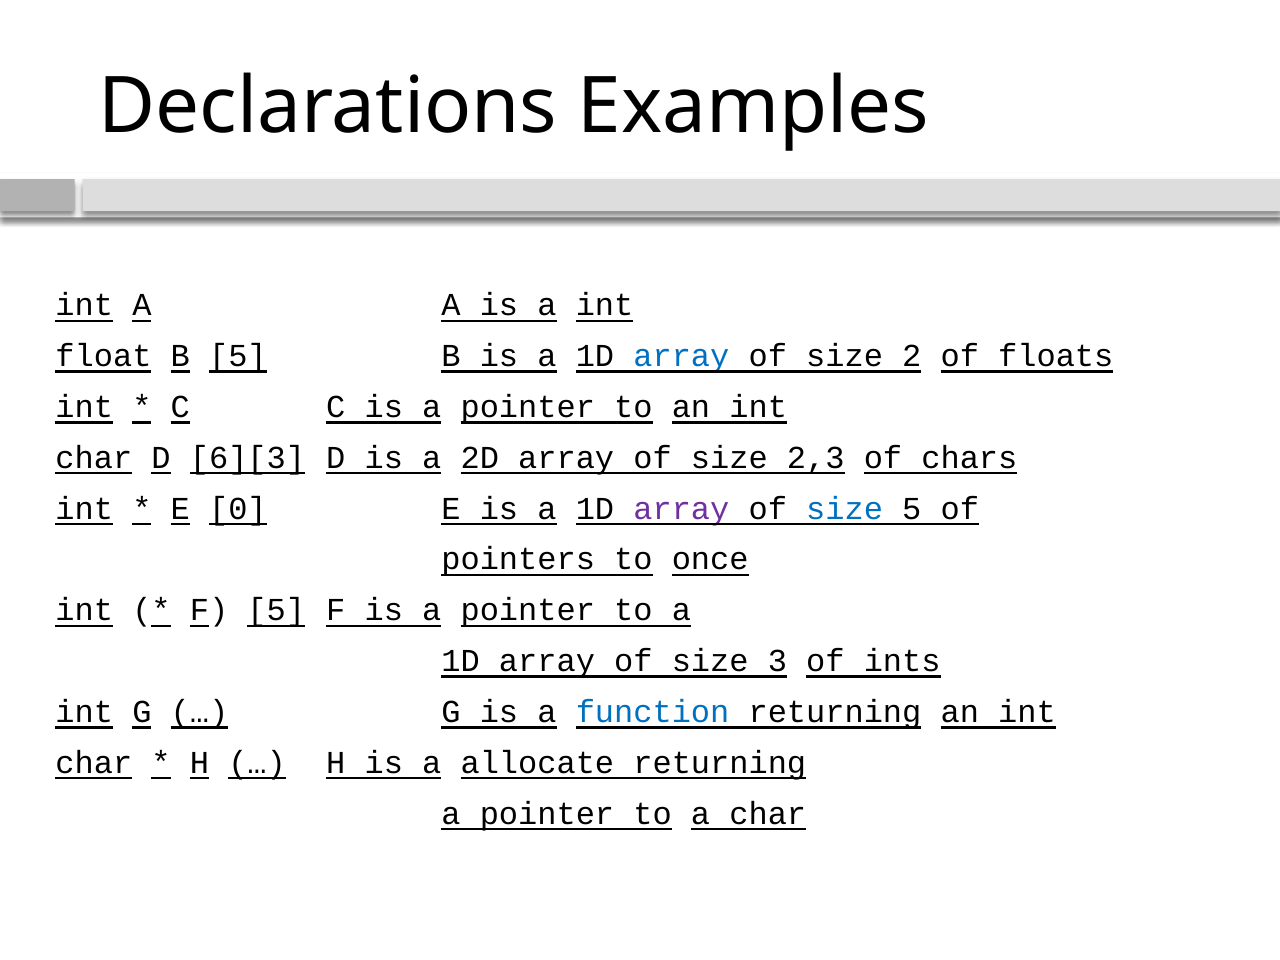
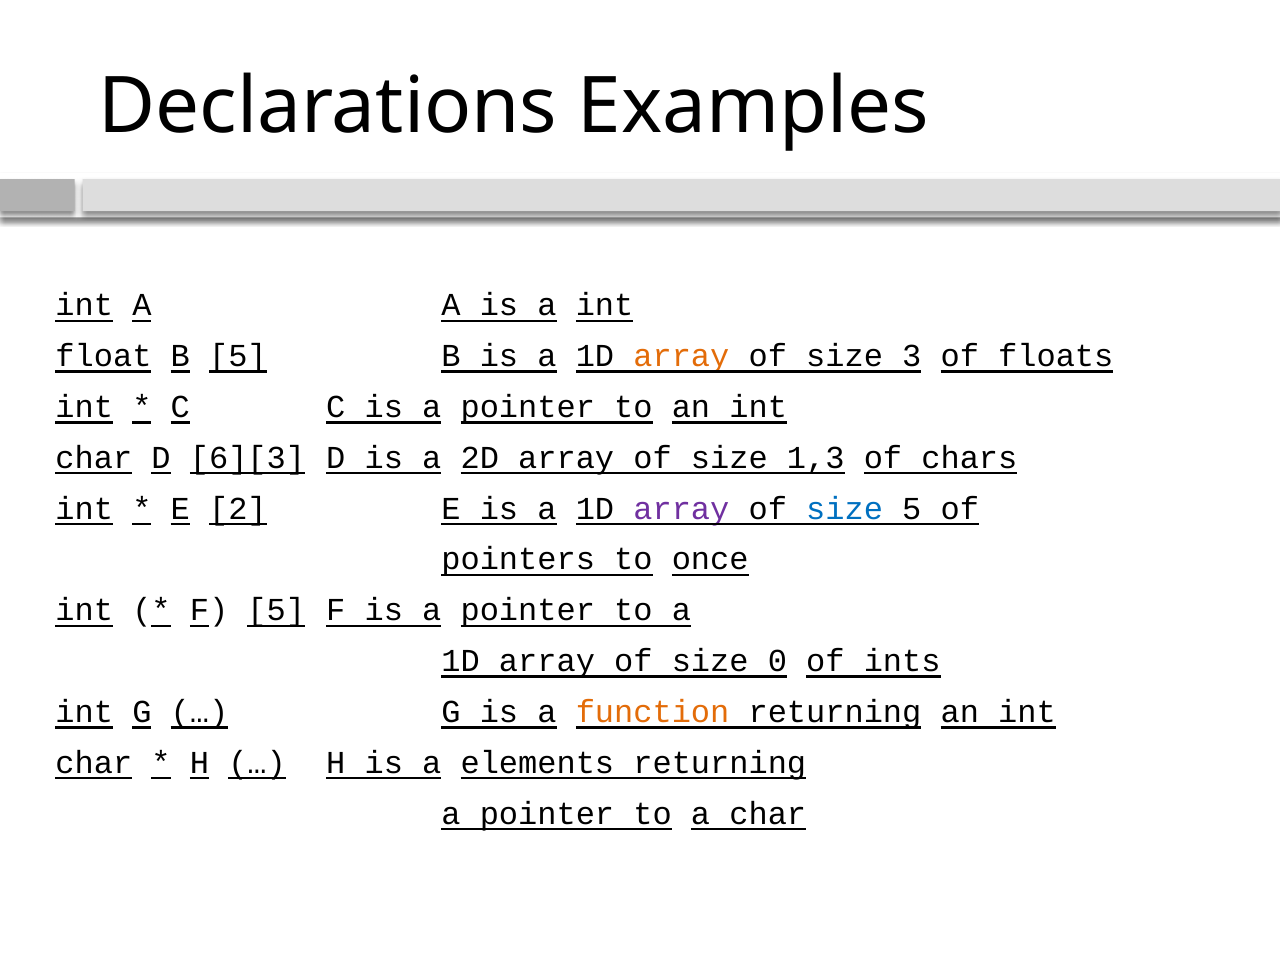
array colour: blue -> orange (681, 356)
2: 2 -> 3 (912, 356)
2,3: 2,3 -> 1,3 (816, 458)
0: 0 -> 2 (238, 509)
3: 3 -> 0 (777, 661)
function colour: blue -> orange (653, 712)
allocate: allocate -> elements (537, 763)
